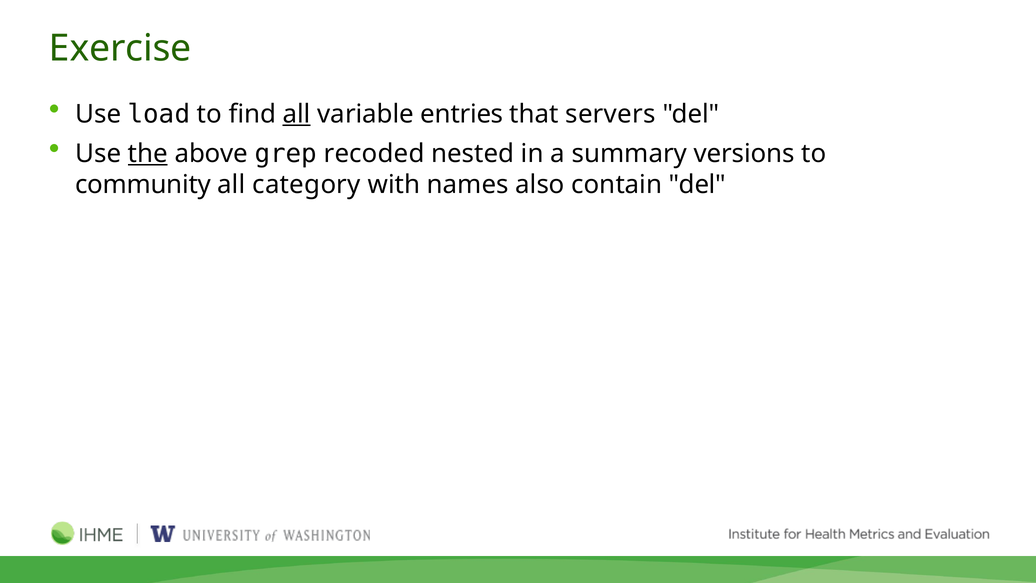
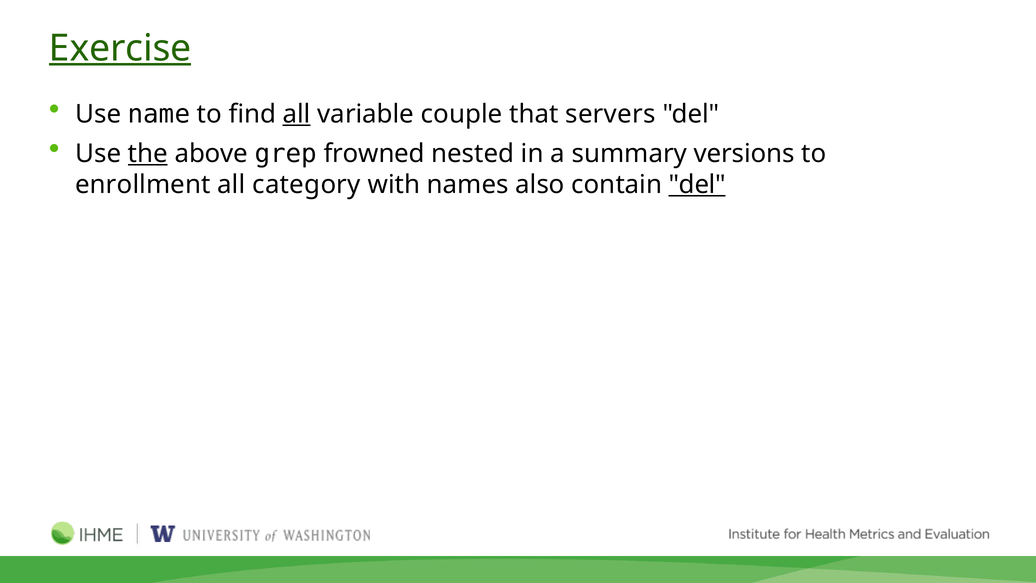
Exercise underline: none -> present (120, 48)
load: load -> name (159, 114)
entries: entries -> couple (462, 114)
recoded: recoded -> frowned (374, 154)
community: community -> enrollment (143, 185)
del underline: none -> present (697, 185)
